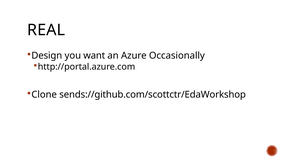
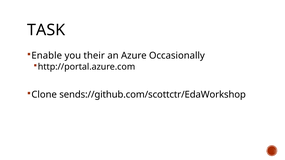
REAL: REAL -> TASK (46, 30)
Design: Design -> Enable (47, 56)
want: want -> their (94, 56)
